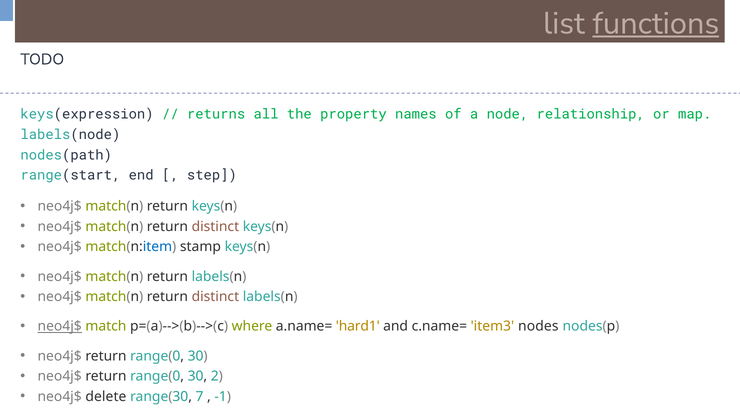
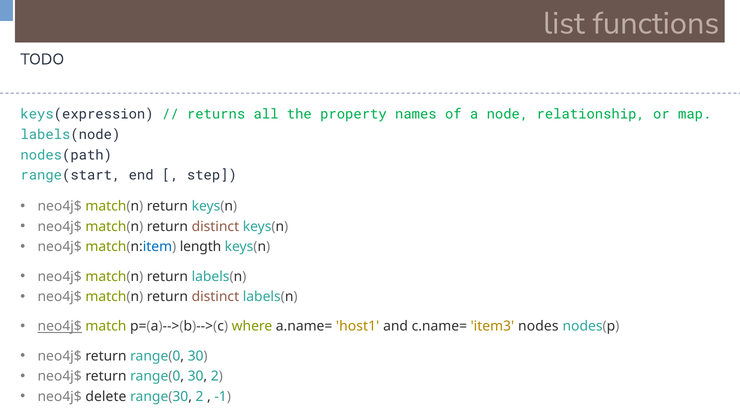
functions underline: present -> none (656, 23)
stamp: stamp -> length (201, 247)
hard1: hard1 -> host1 (358, 327)
range(30 7: 7 -> 2 (200, 397)
